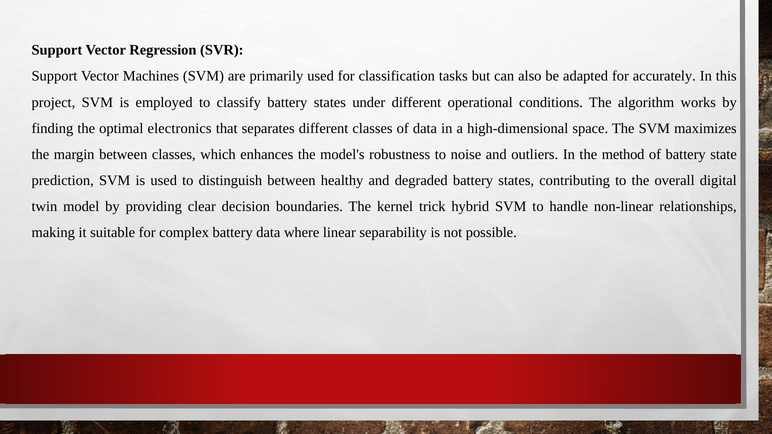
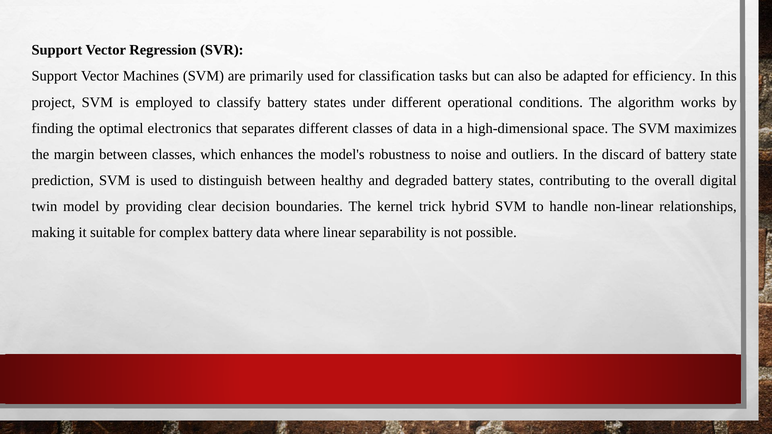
accurately: accurately -> efficiency (664, 76)
method: method -> discard (623, 154)
